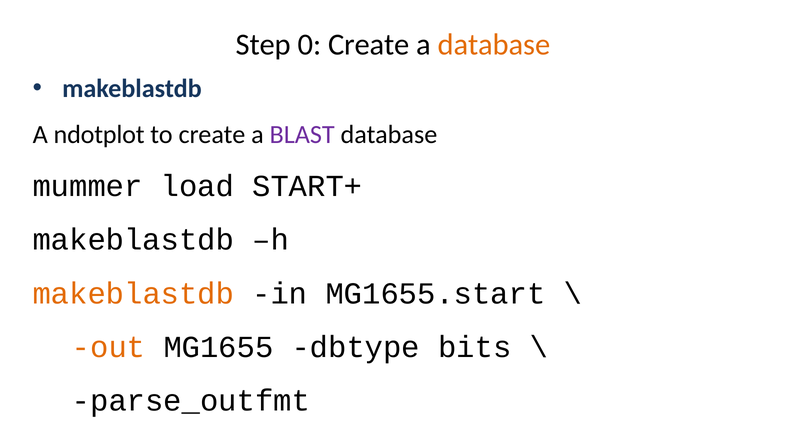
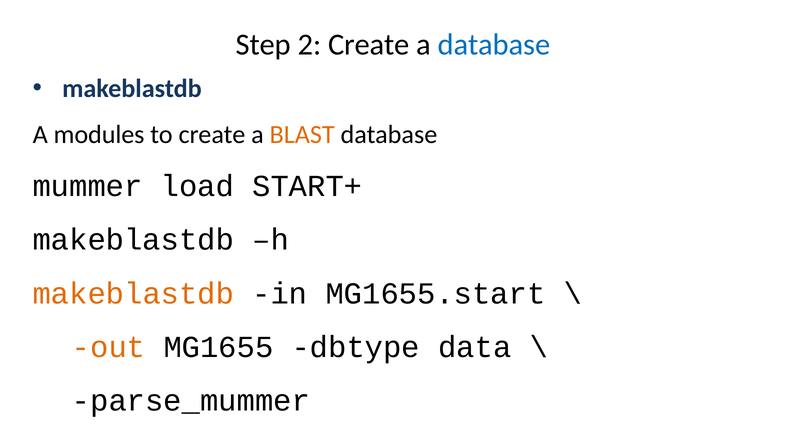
0: 0 -> 2 (309, 45)
database colour: orange -> blue (494, 45)
ndotplot: ndotplot -> modules (99, 135)
BLAST colour: purple -> orange (302, 135)
bits: bits -> data (475, 347)
parse_outfmt: parse_outfmt -> parse_mummer (191, 401)
